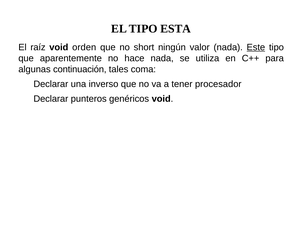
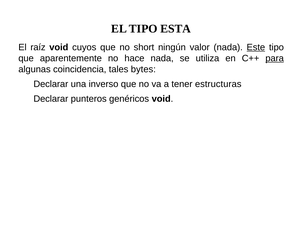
orden: orden -> cuyos (84, 47)
para underline: none -> present (275, 58)
continuación: continuación -> coincidencia (80, 69)
coma: coma -> bytes (143, 69)
procesador: procesador -> estructuras (218, 84)
